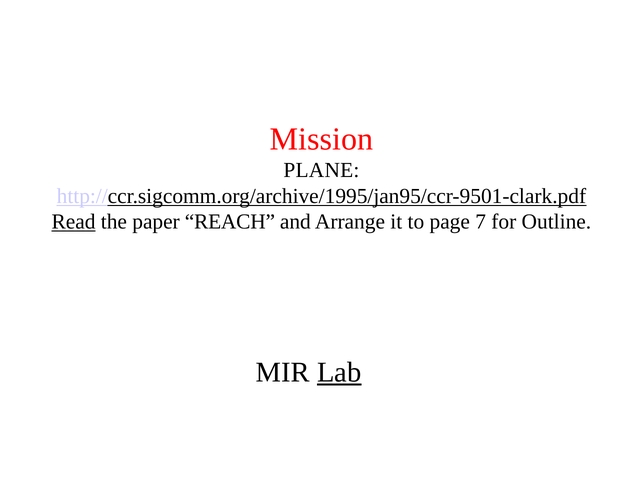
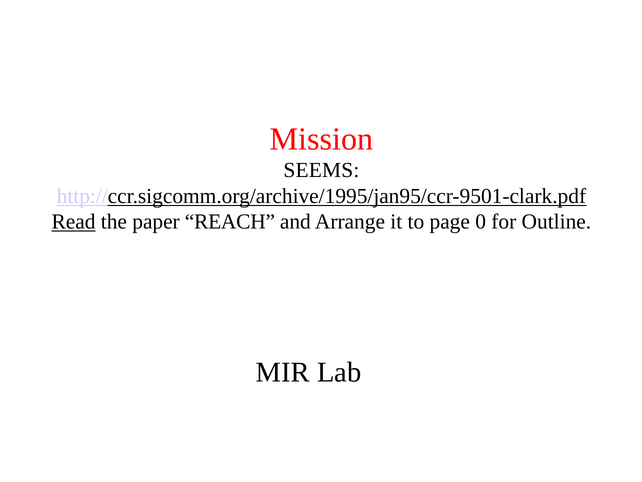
PLANE: PLANE -> SEEMS (321, 170)
7: 7 -> 0 (481, 222)
Lab underline: present -> none (339, 372)
